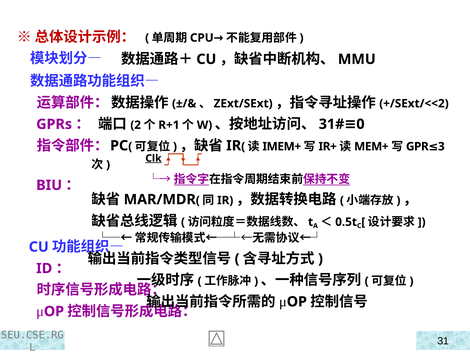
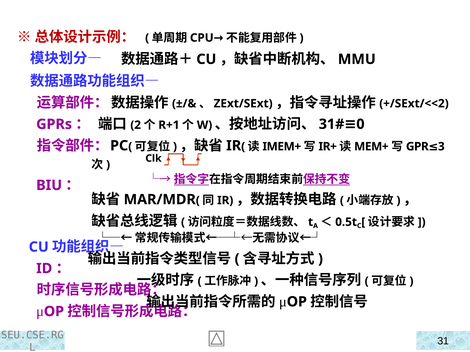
Clk underline: present -> none (153, 159)
